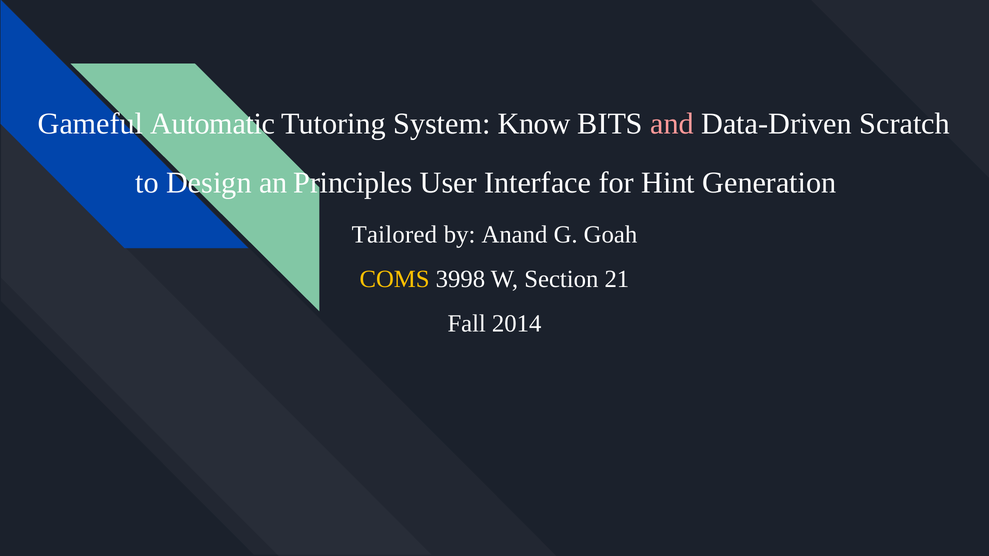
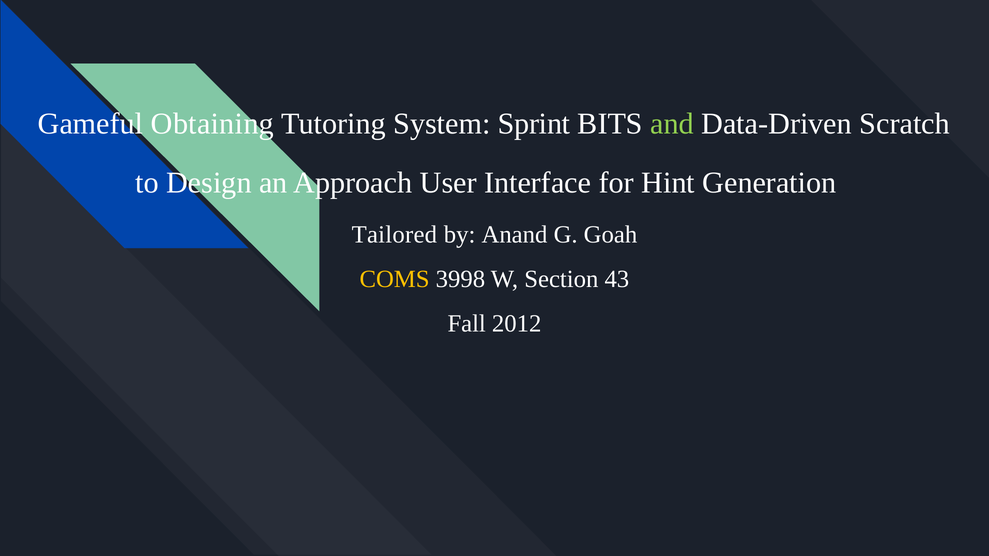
Automatic: Automatic -> Obtaining (212, 124)
Know: Know -> Sprint (534, 124)
and colour: pink -> light green (672, 124)
Principles: Principles -> Approach (353, 183)
21: 21 -> 43 (617, 279)
2014: 2014 -> 2012 (517, 324)
